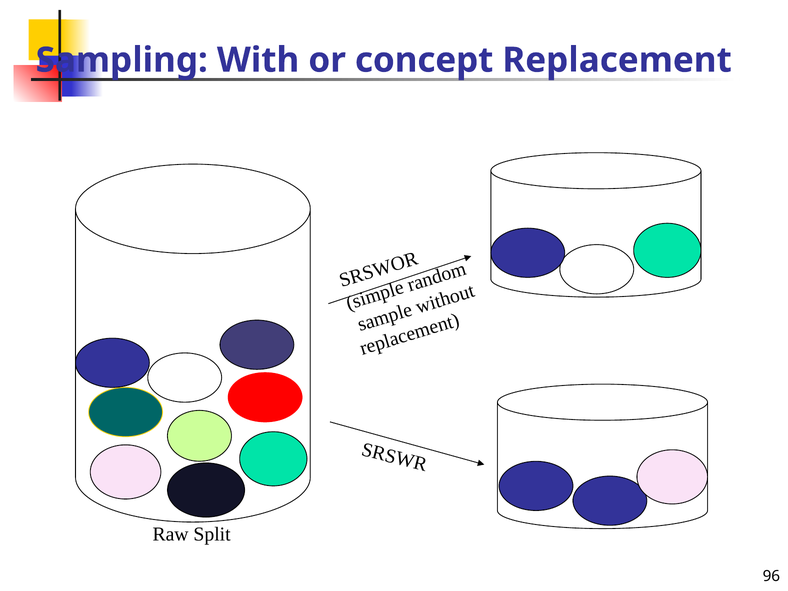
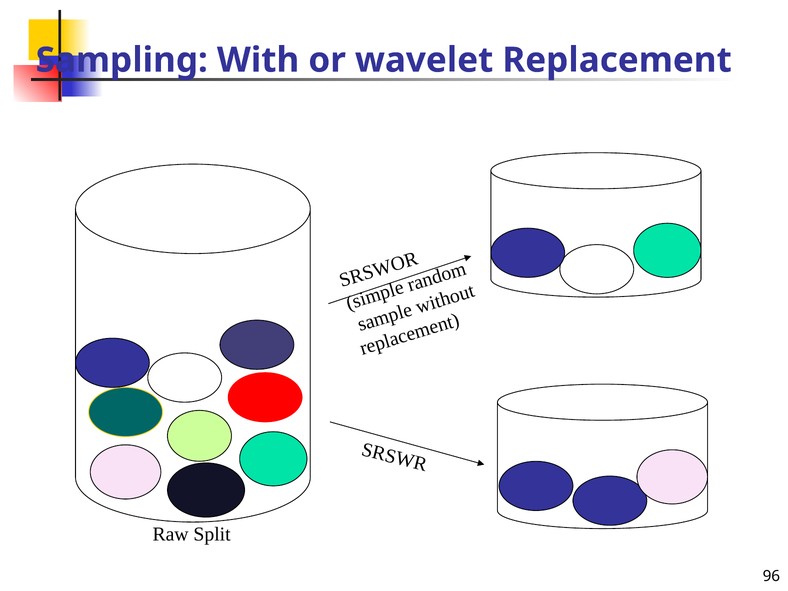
concept: concept -> wavelet (424, 60)
